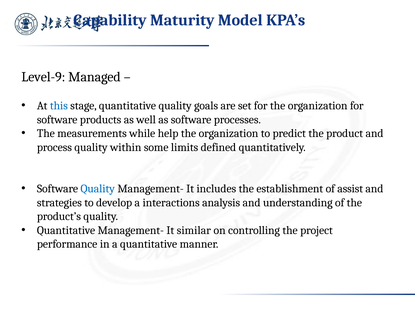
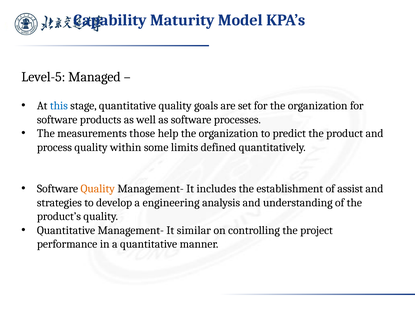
Level-9: Level-9 -> Level-5 (43, 77)
while: while -> those (142, 134)
Quality colour: blue -> orange (98, 189)
interactions: interactions -> engineering (171, 203)
